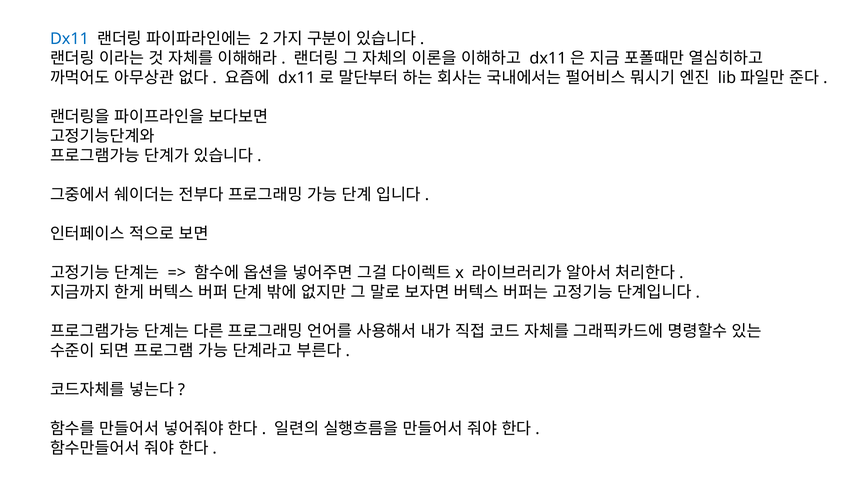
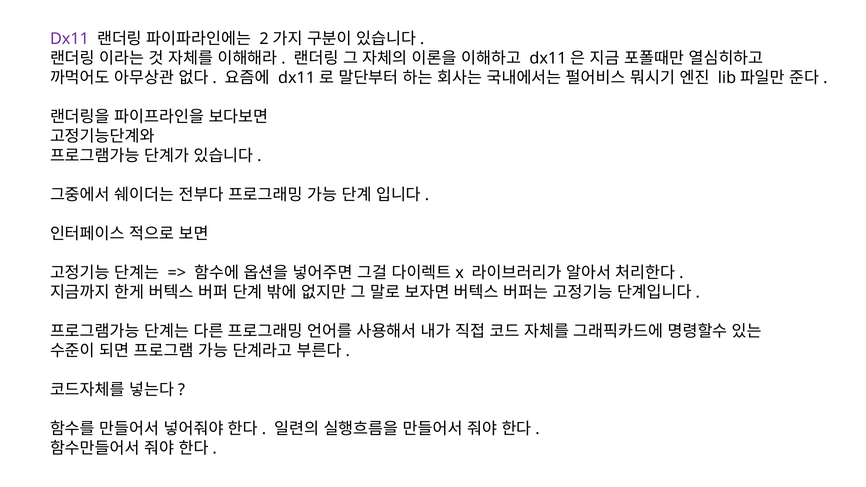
Dx11 colour: blue -> purple (70, 39)
